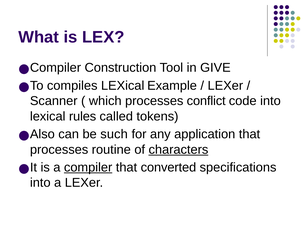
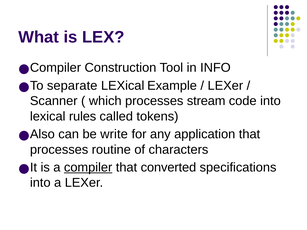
GIVE: GIVE -> INFO (215, 68)
compiles: compiles -> separate (72, 86)
conflict: conflict -> stream (206, 101)
such: such -> write (114, 134)
characters underline: present -> none (178, 150)
